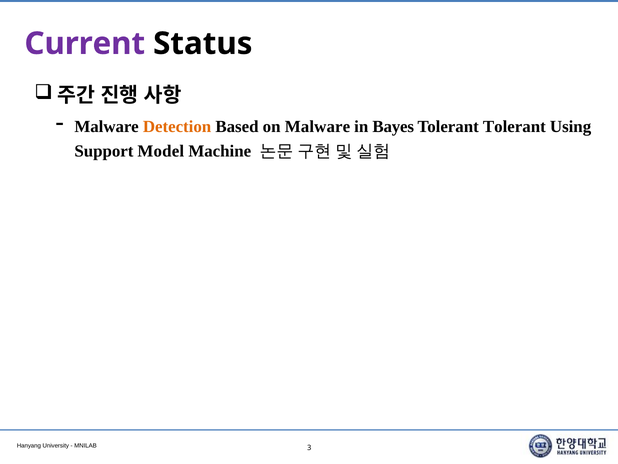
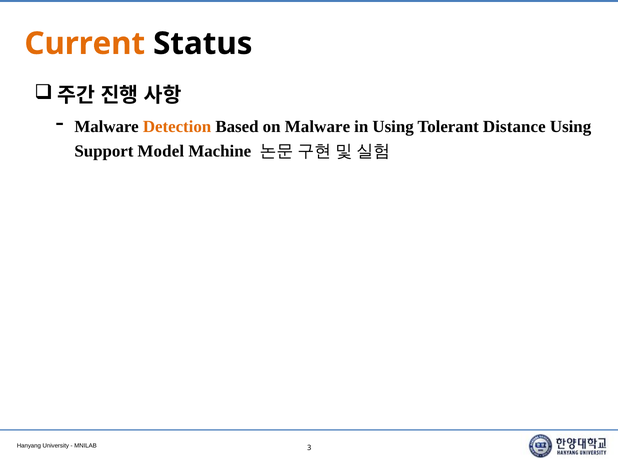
Current colour: purple -> orange (85, 44)
in Bayes: Bayes -> Using (393, 127)
Tolerant Tolerant: Tolerant -> Distance (514, 127)
